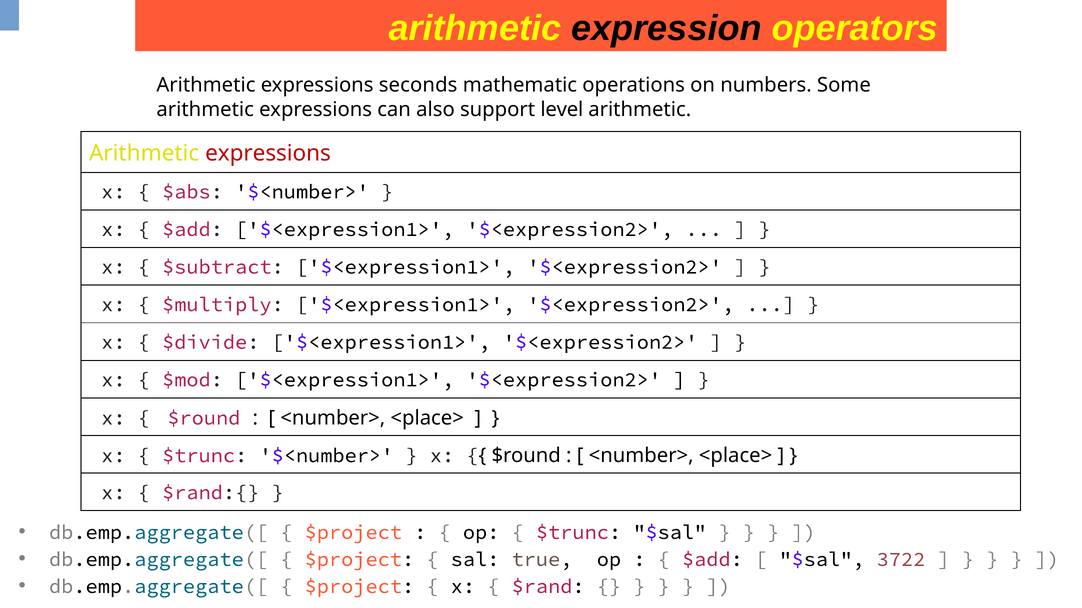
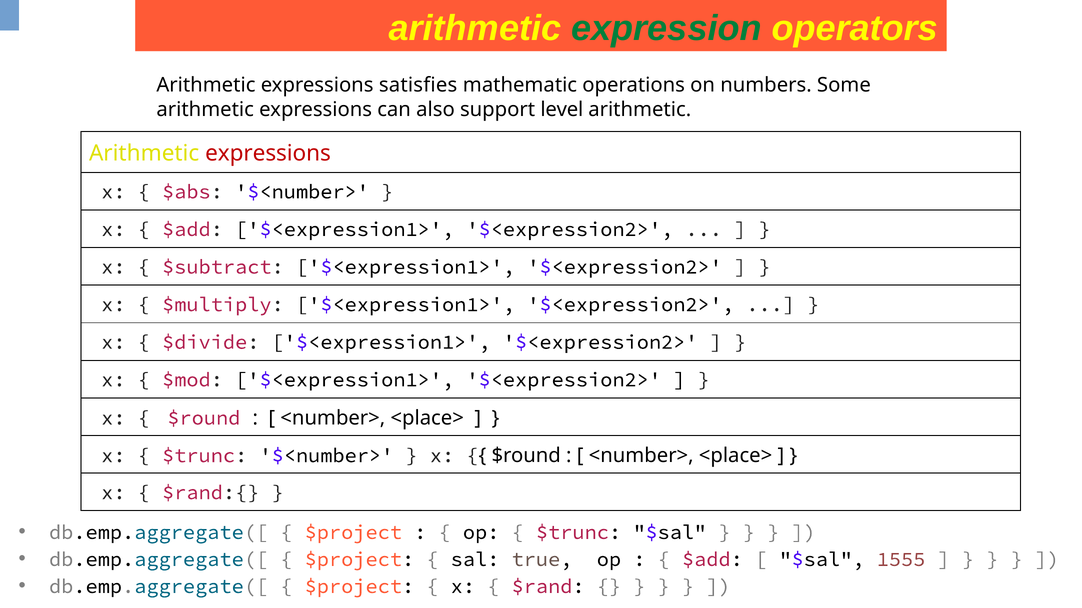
expression colour: black -> green (666, 28)
seconds: seconds -> satisfies (418, 85)
3722: 3722 -> 1555 (901, 560)
